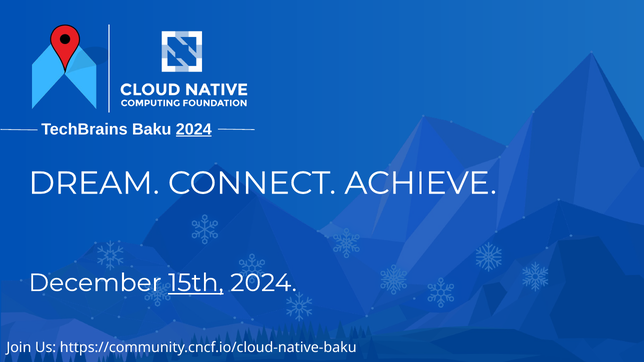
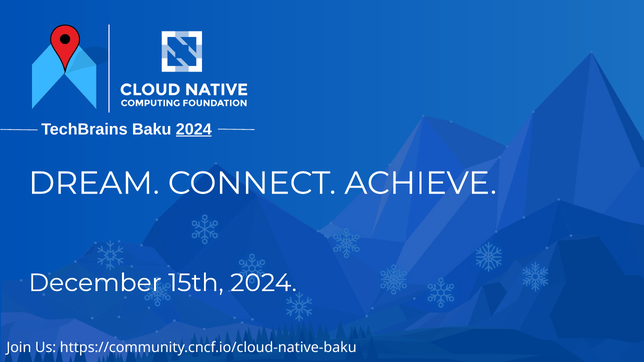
15th underline: present -> none (196, 283)
